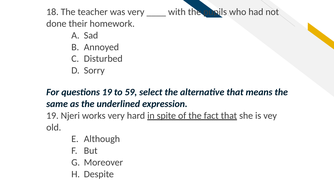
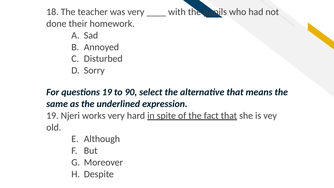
59: 59 -> 90 (131, 92)
